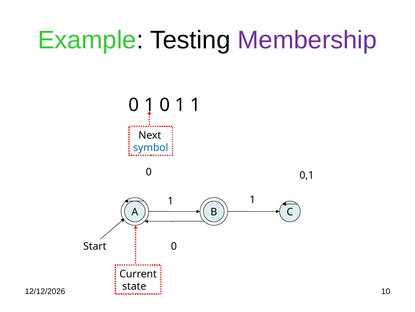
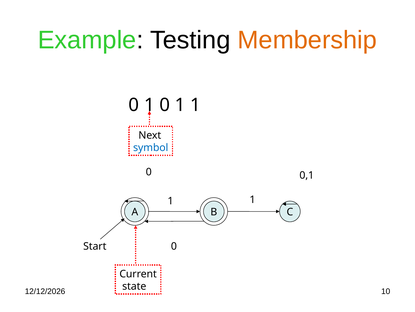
Membership colour: purple -> orange (307, 40)
